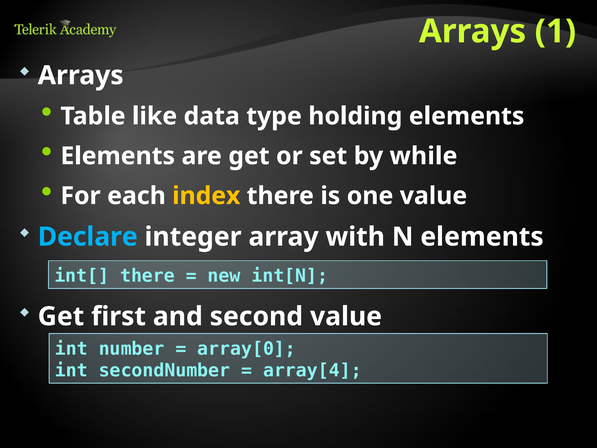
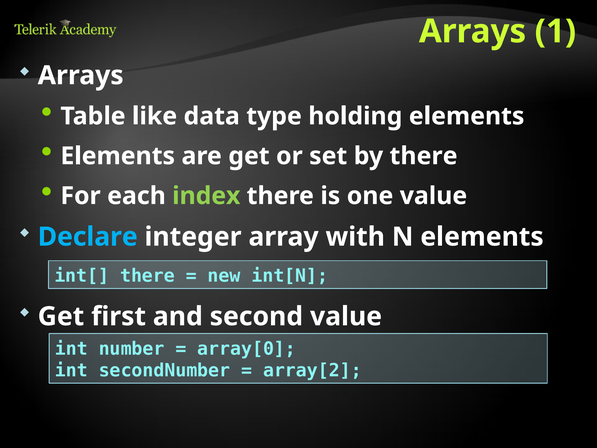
by while: while -> there (424, 156)
index colour: yellow -> light green (206, 196)
array[4: array[4 -> array[2 (312, 370)
